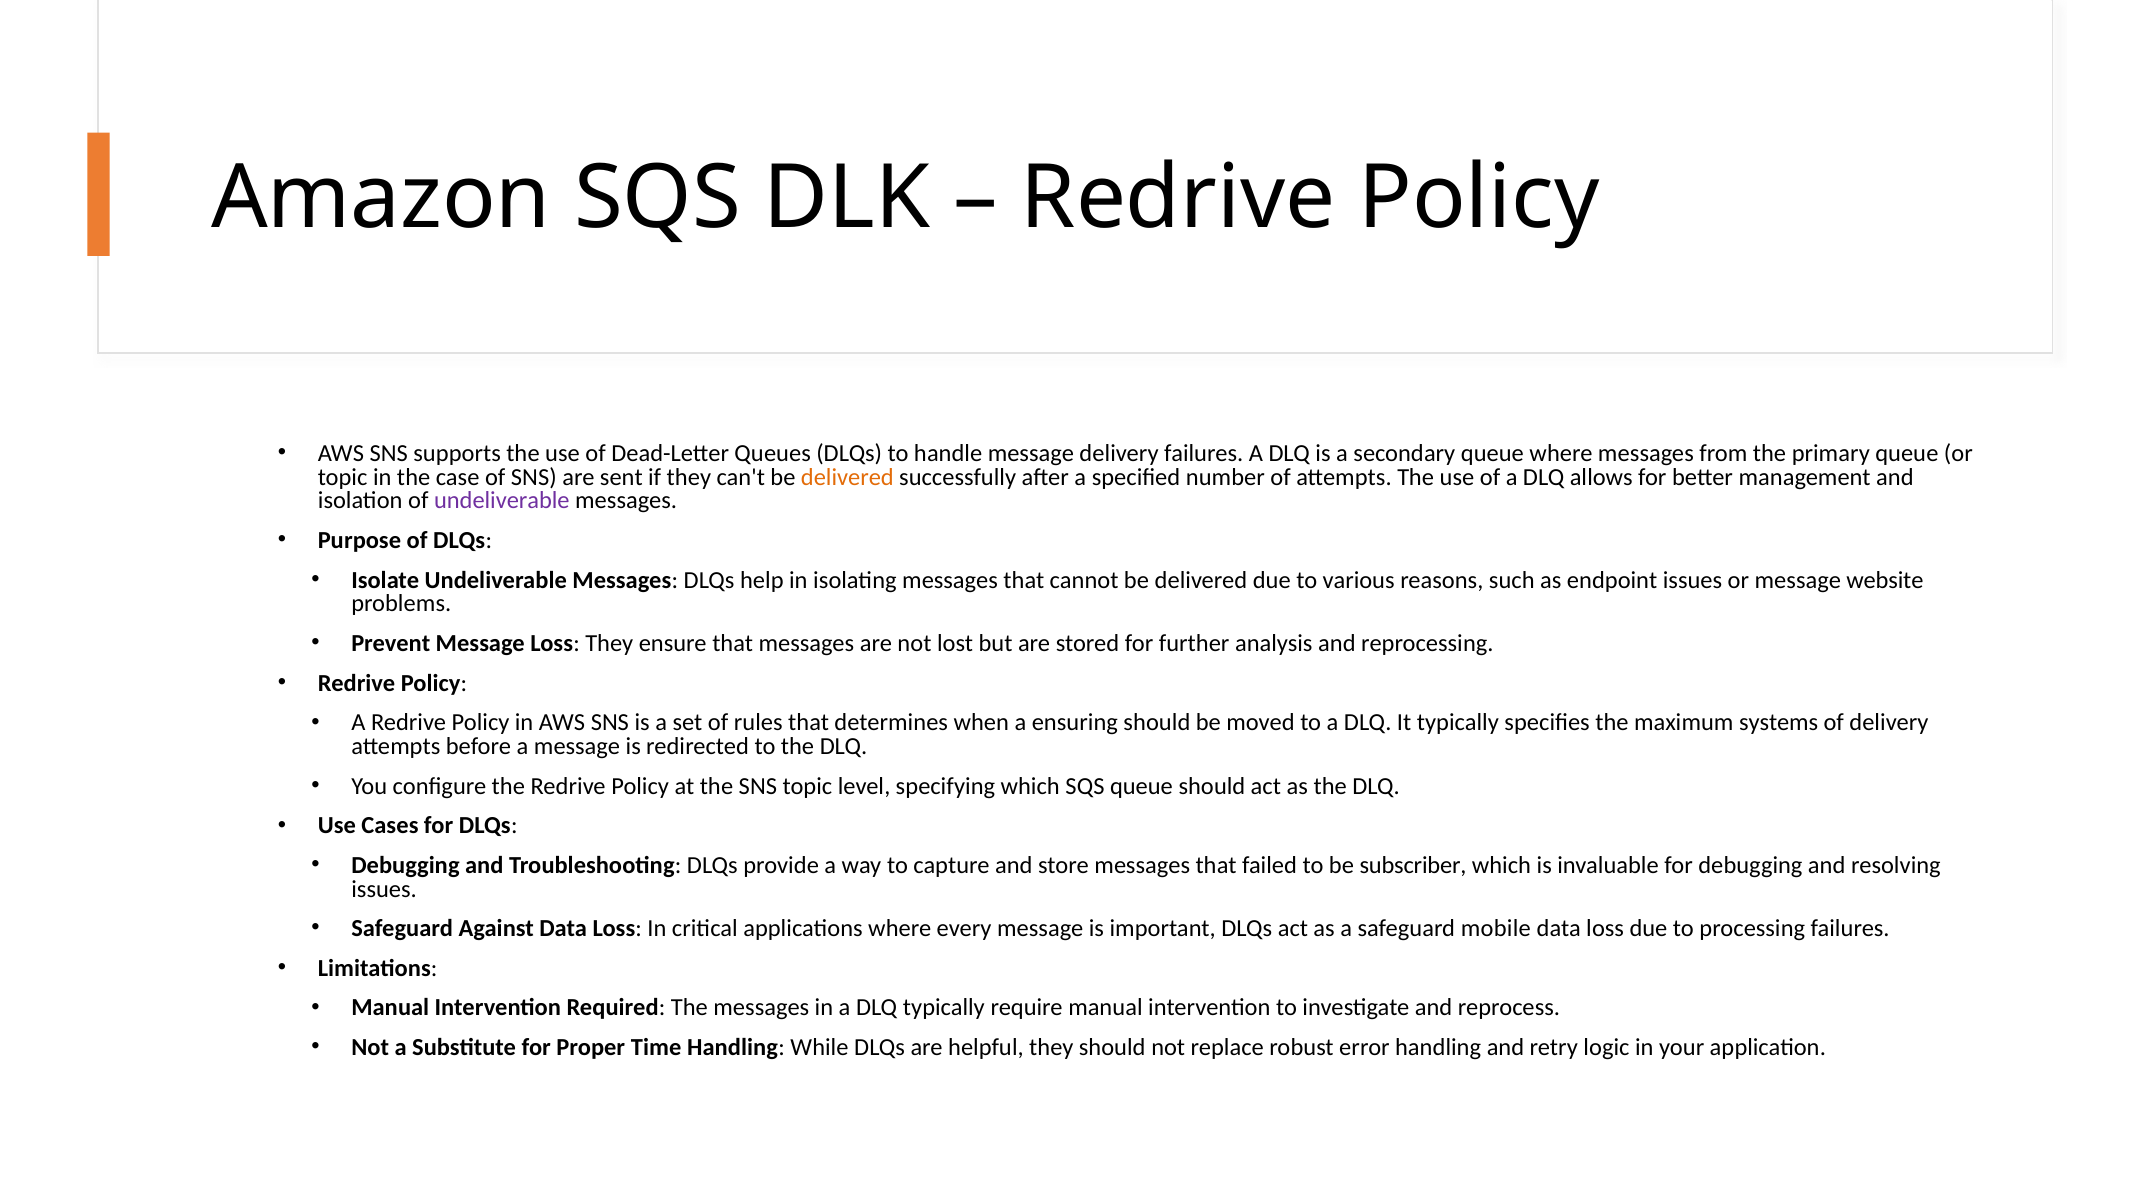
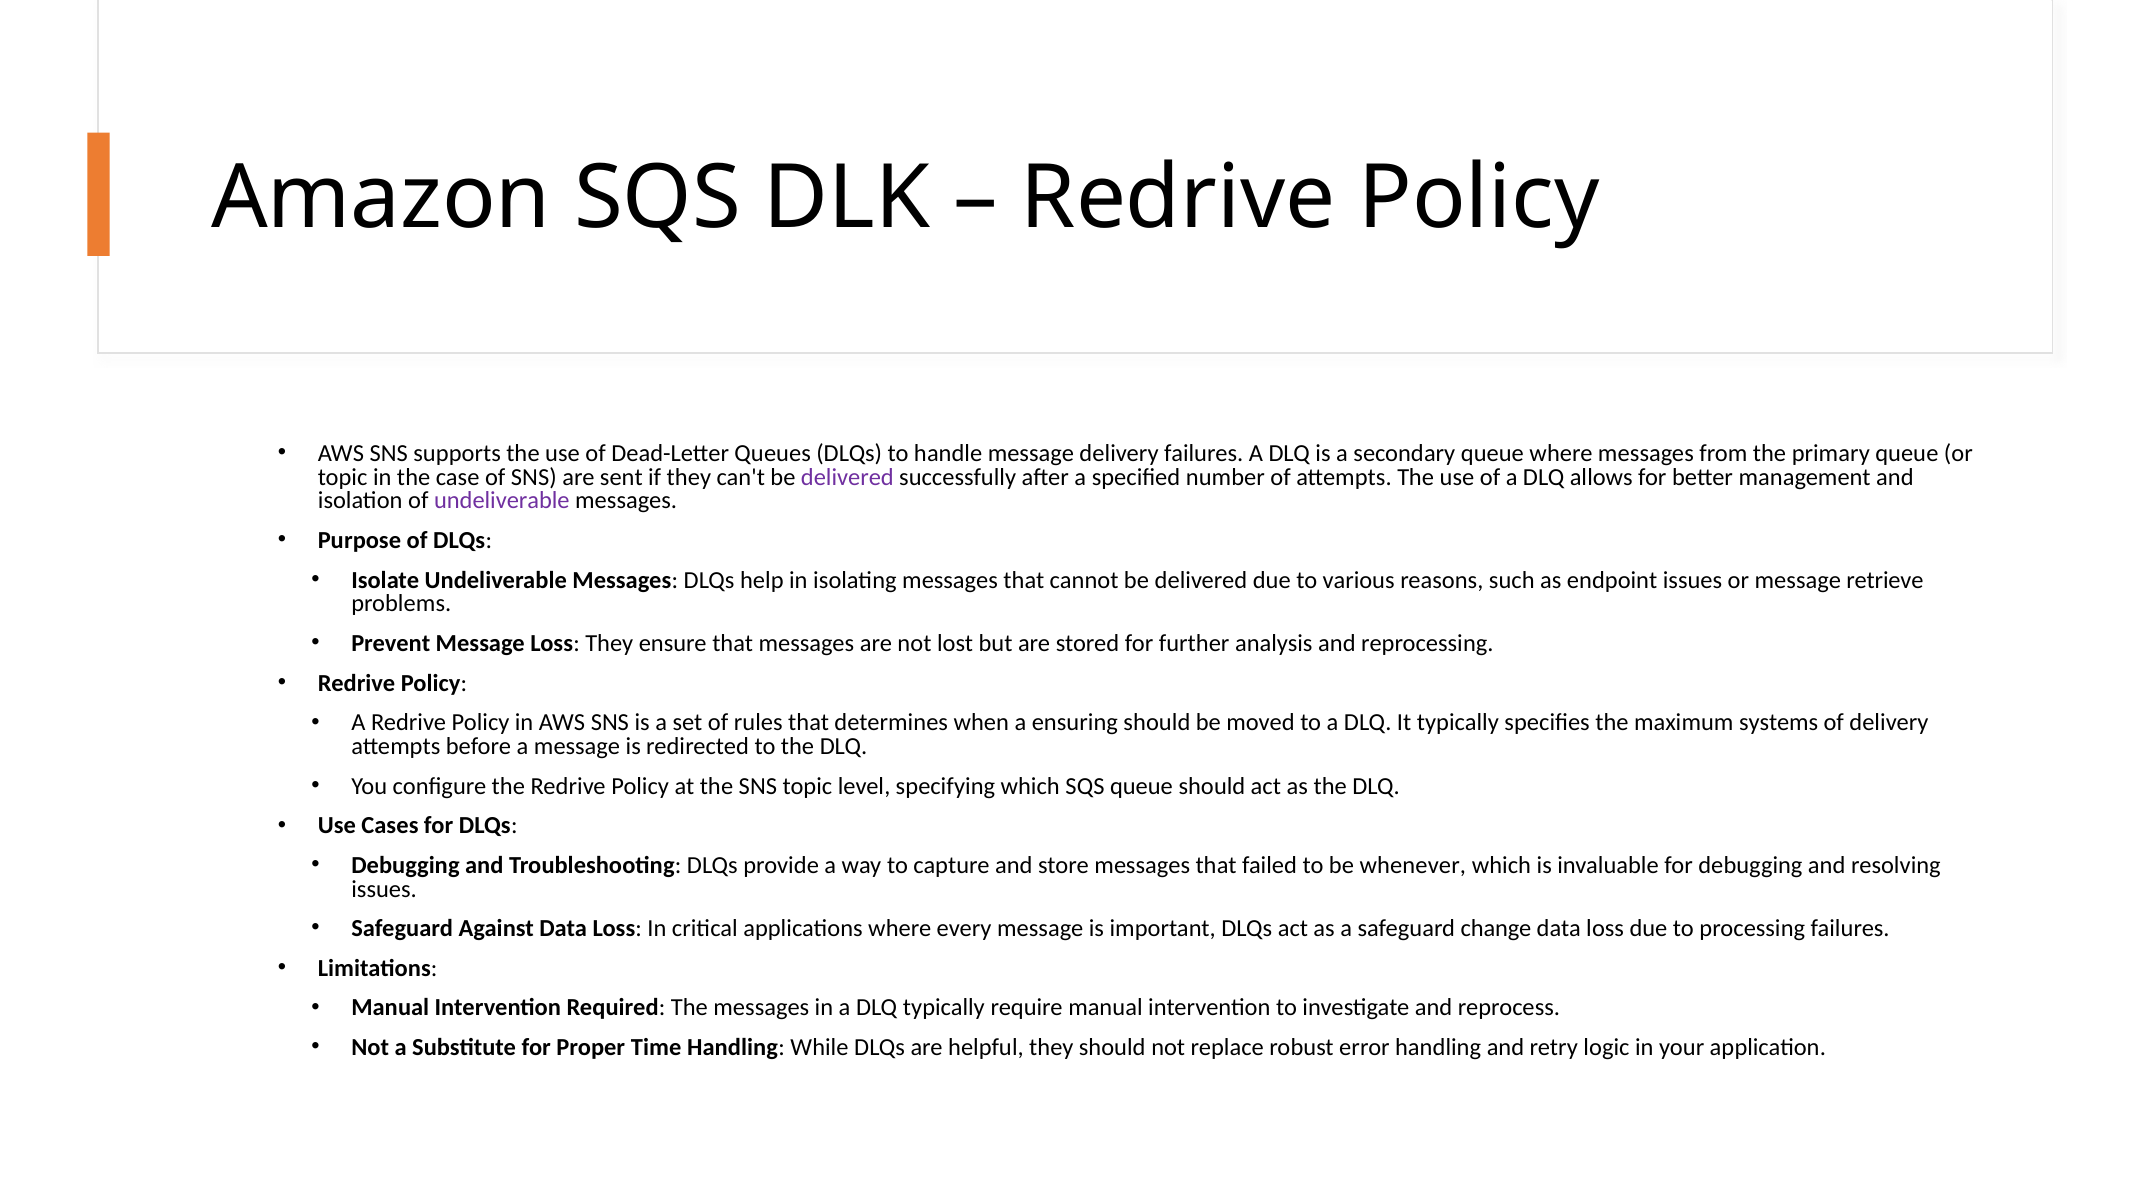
delivered colour: orange -> purple (847, 477)
website: website -> retrieve (1885, 580)
subscriber: subscriber -> whenever (1413, 865)
mobile: mobile -> change (1496, 929)
